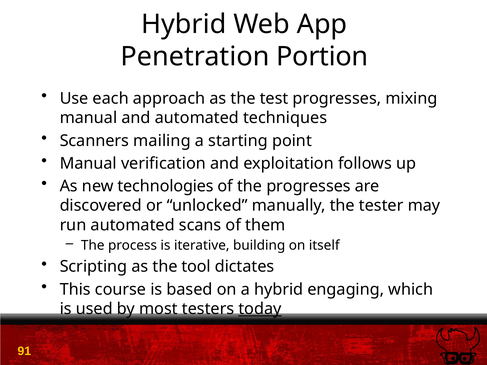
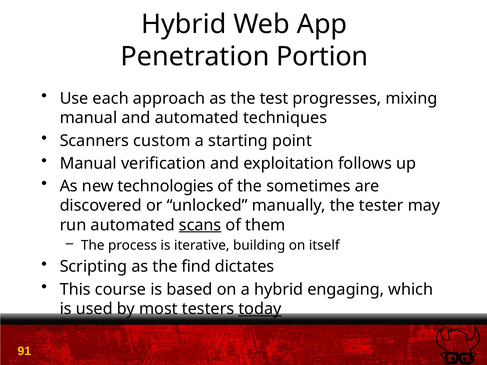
mailing: mailing -> custom (162, 141)
the progresses: progresses -> sometimes (308, 186)
scans underline: none -> present (200, 225)
tool: tool -> find (196, 267)
